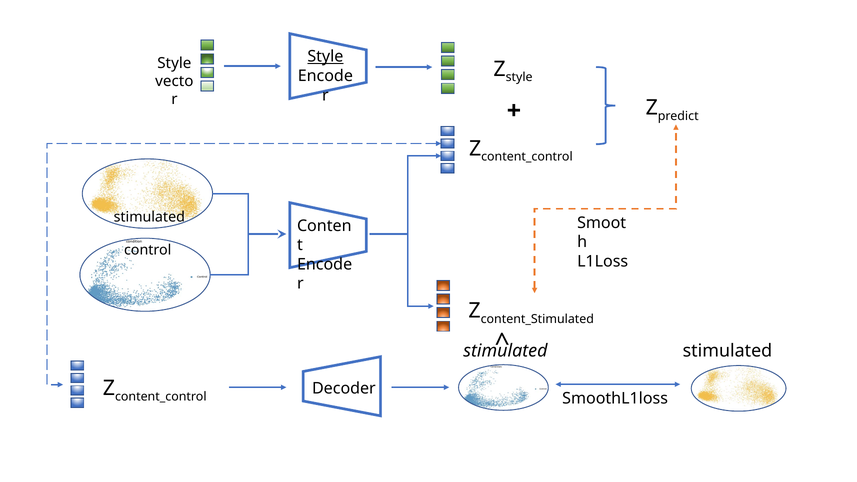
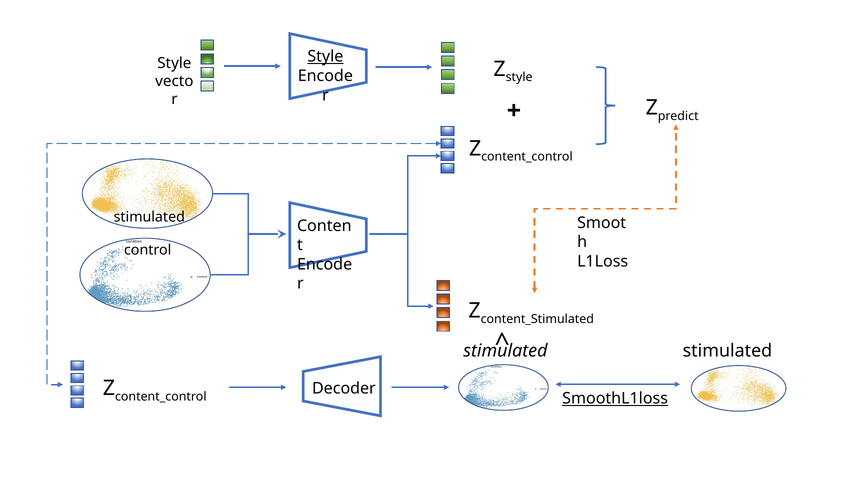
SmoothL1loss underline: none -> present (615, 399)
